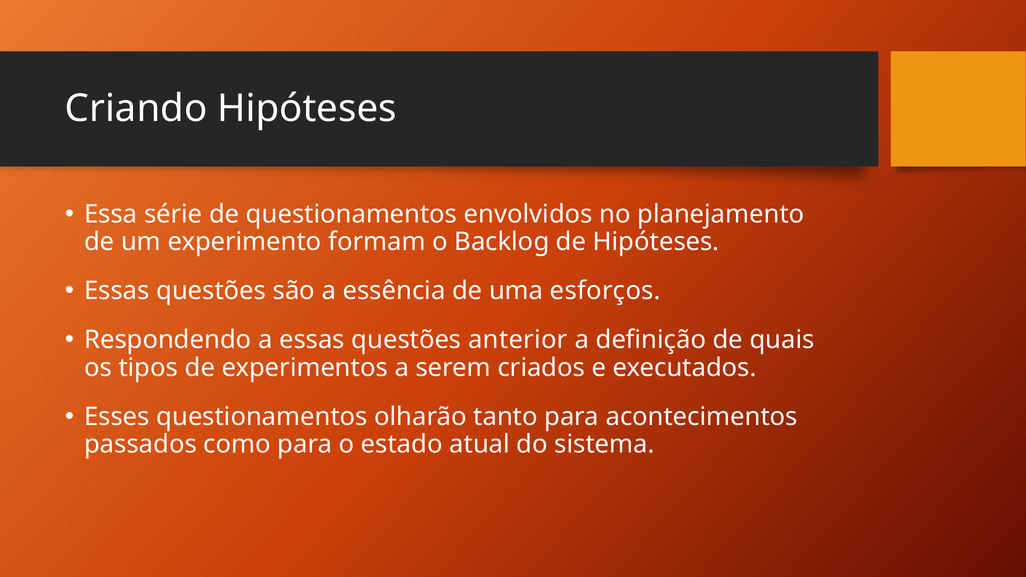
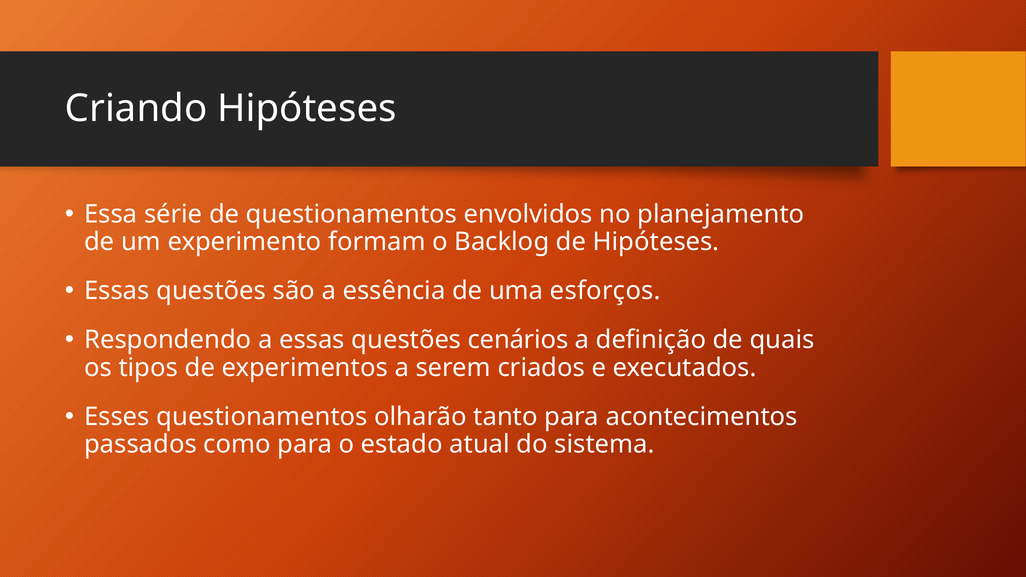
anterior: anterior -> cenários (518, 340)
